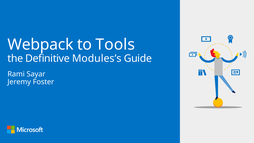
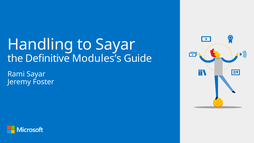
Webpack: Webpack -> Handling (41, 44)
to Tools: Tools -> Sayar (115, 44)
